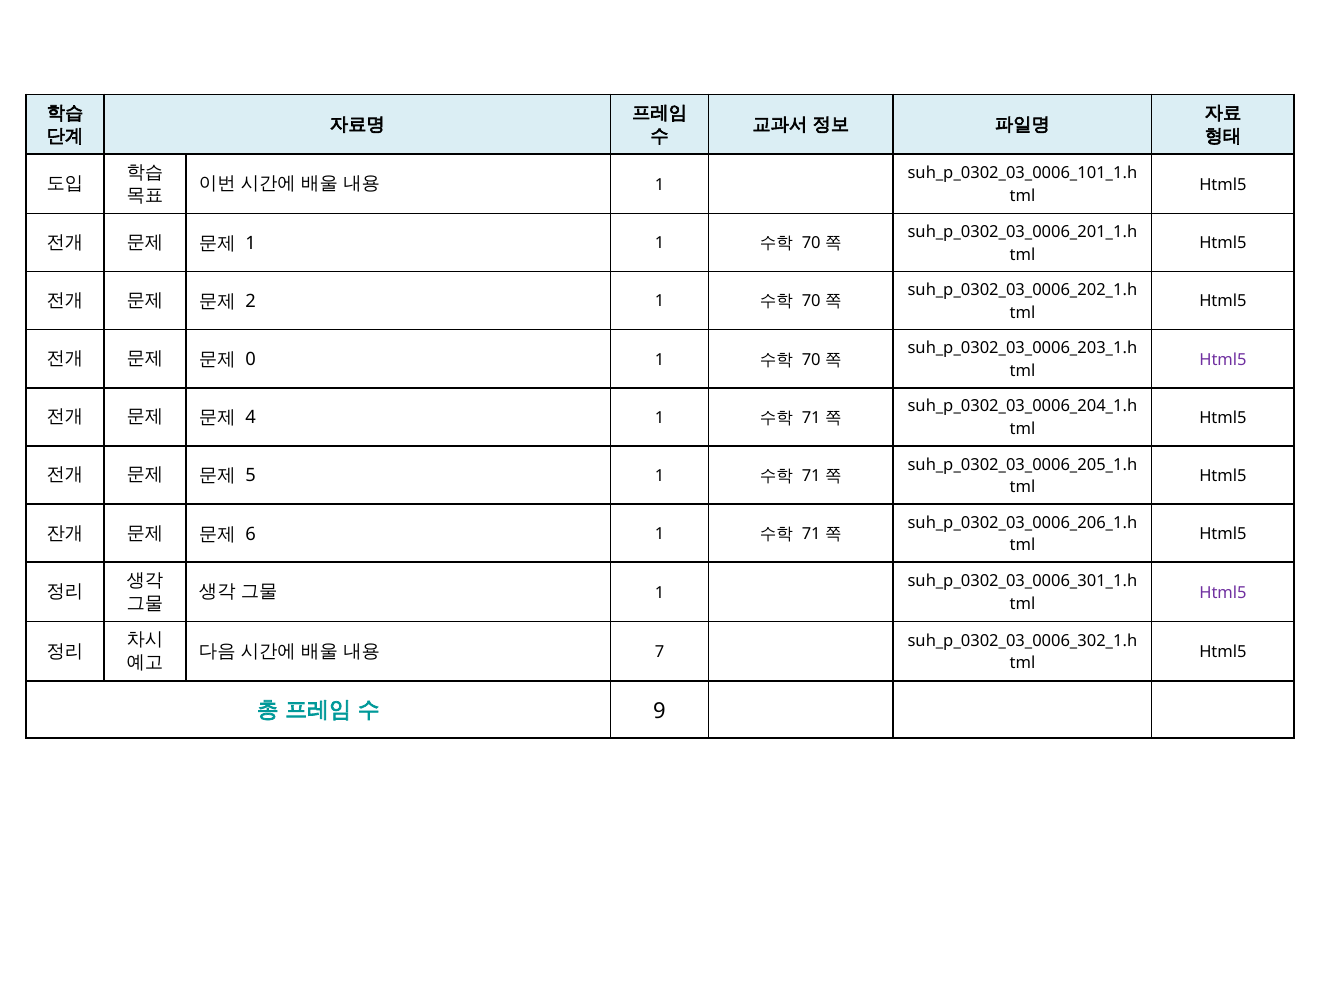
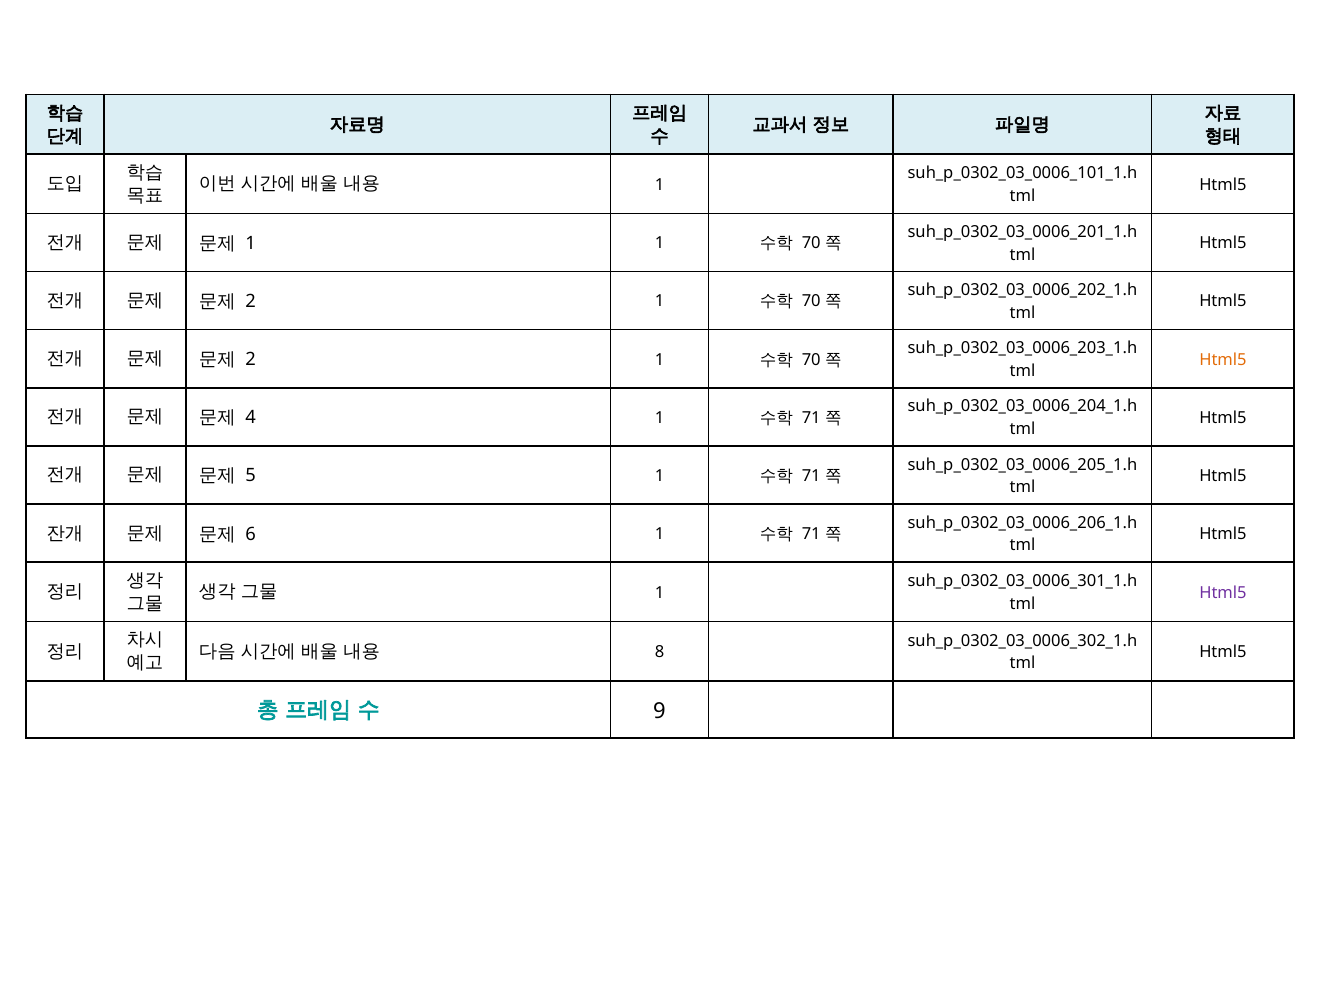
0: 0 -> 2 (251, 360)
Html5 colour: purple -> orange (1223, 360)
7: 7 -> 8 (660, 653)
